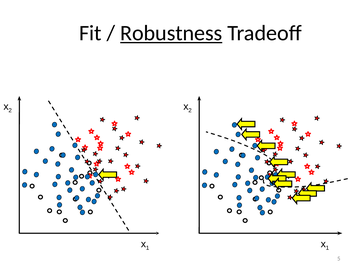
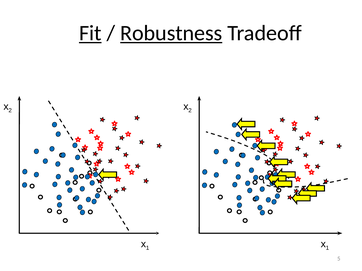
Fit underline: none -> present (90, 33)
